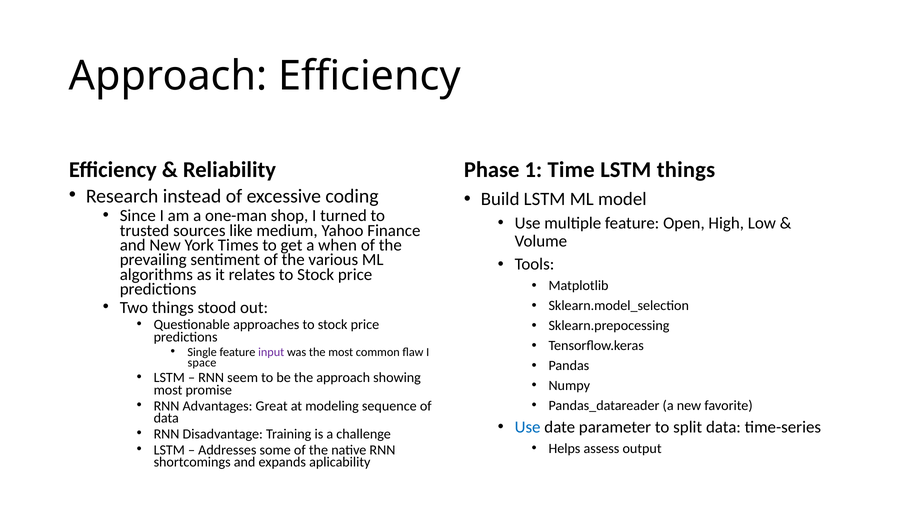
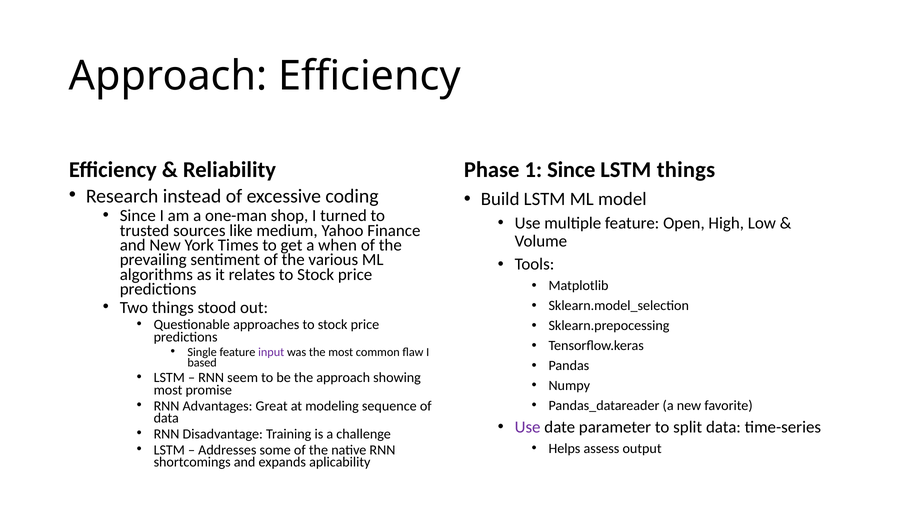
1 Time: Time -> Since (571, 170)
space: space -> based (202, 363)
Use colour: blue -> purple (528, 427)
